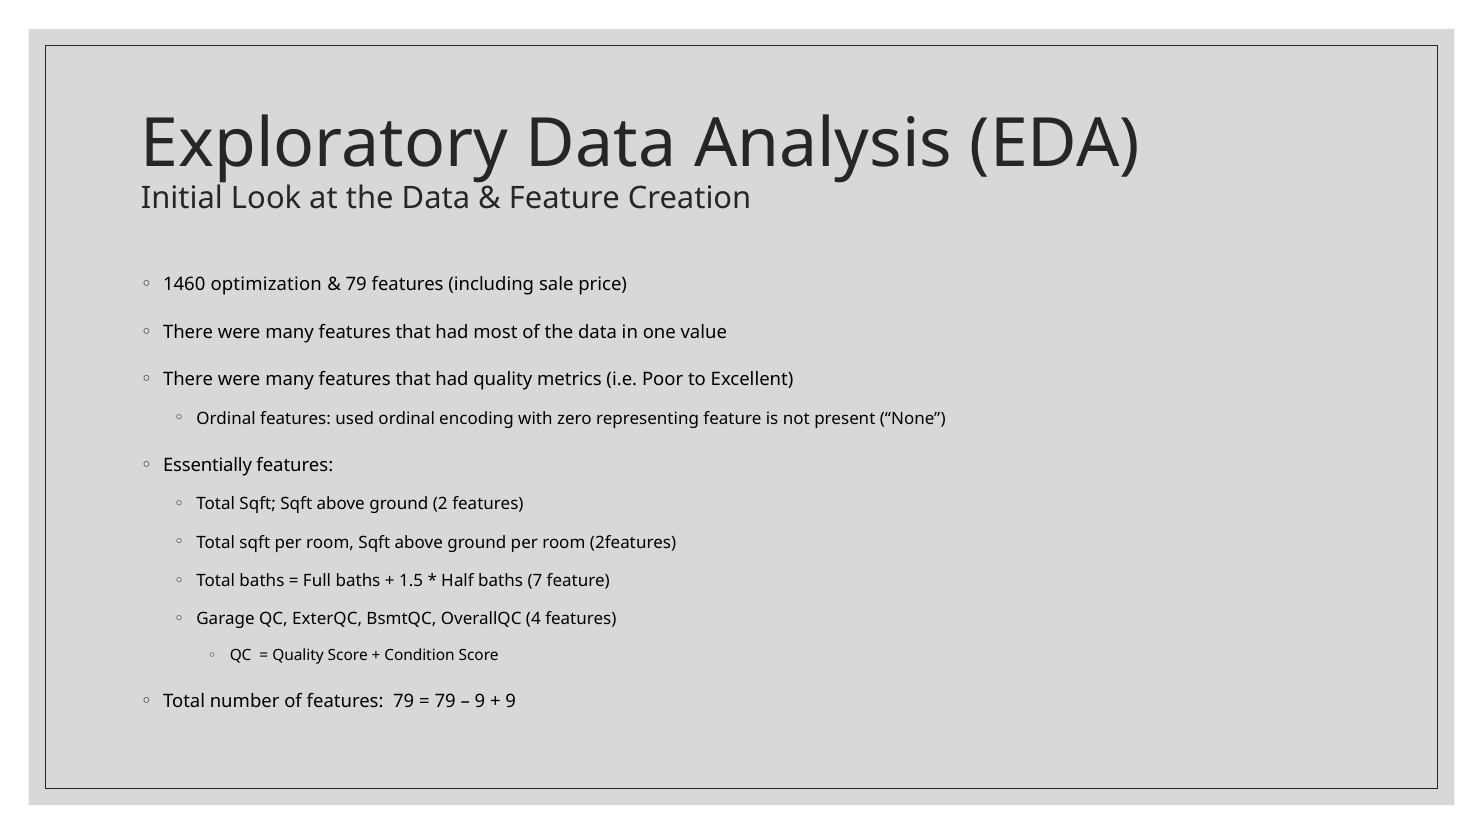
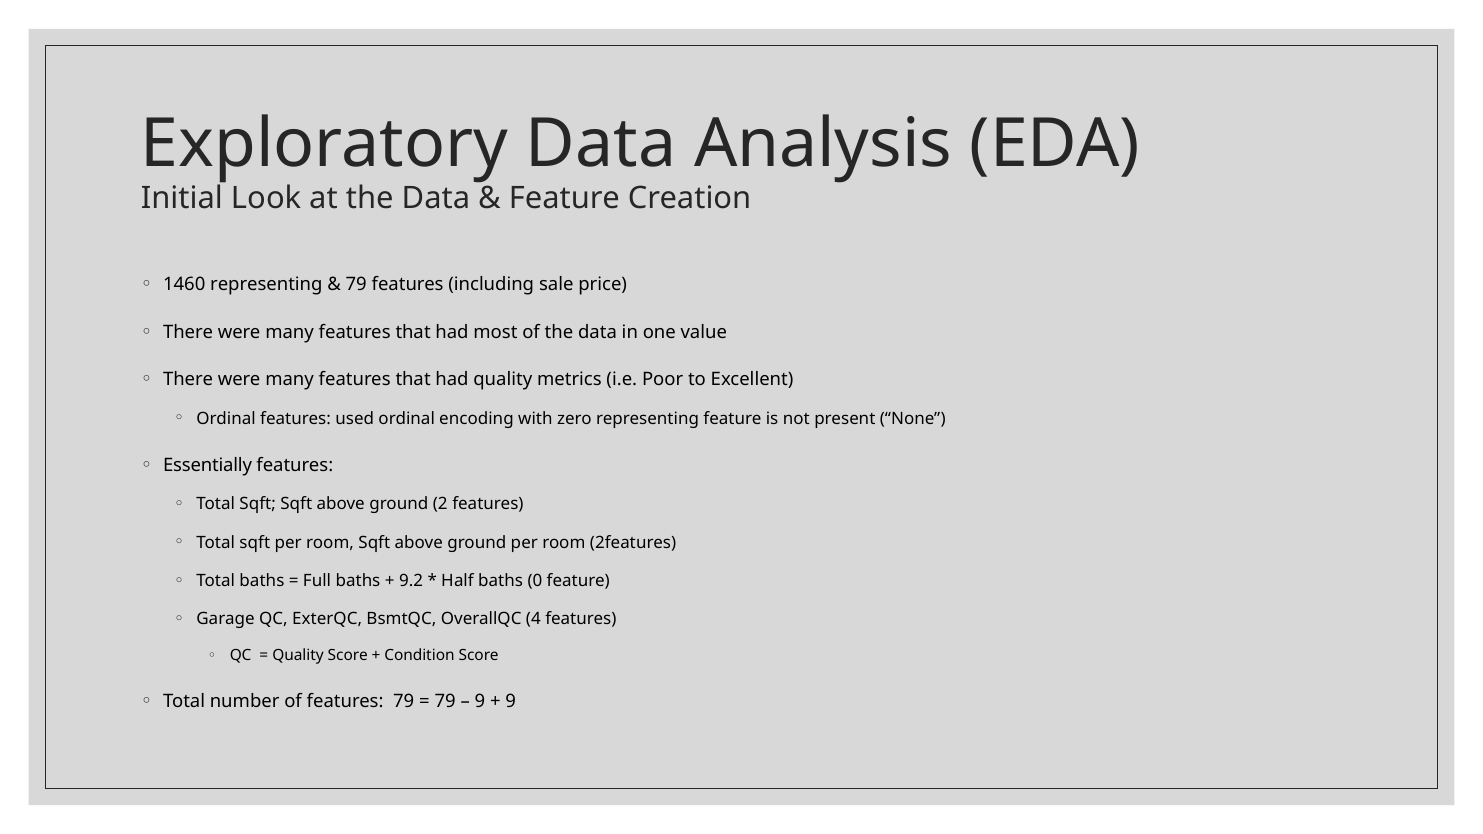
1460 optimization: optimization -> representing (266, 285)
1.5: 1.5 -> 9.2 (411, 581)
7: 7 -> 0 (535, 581)
